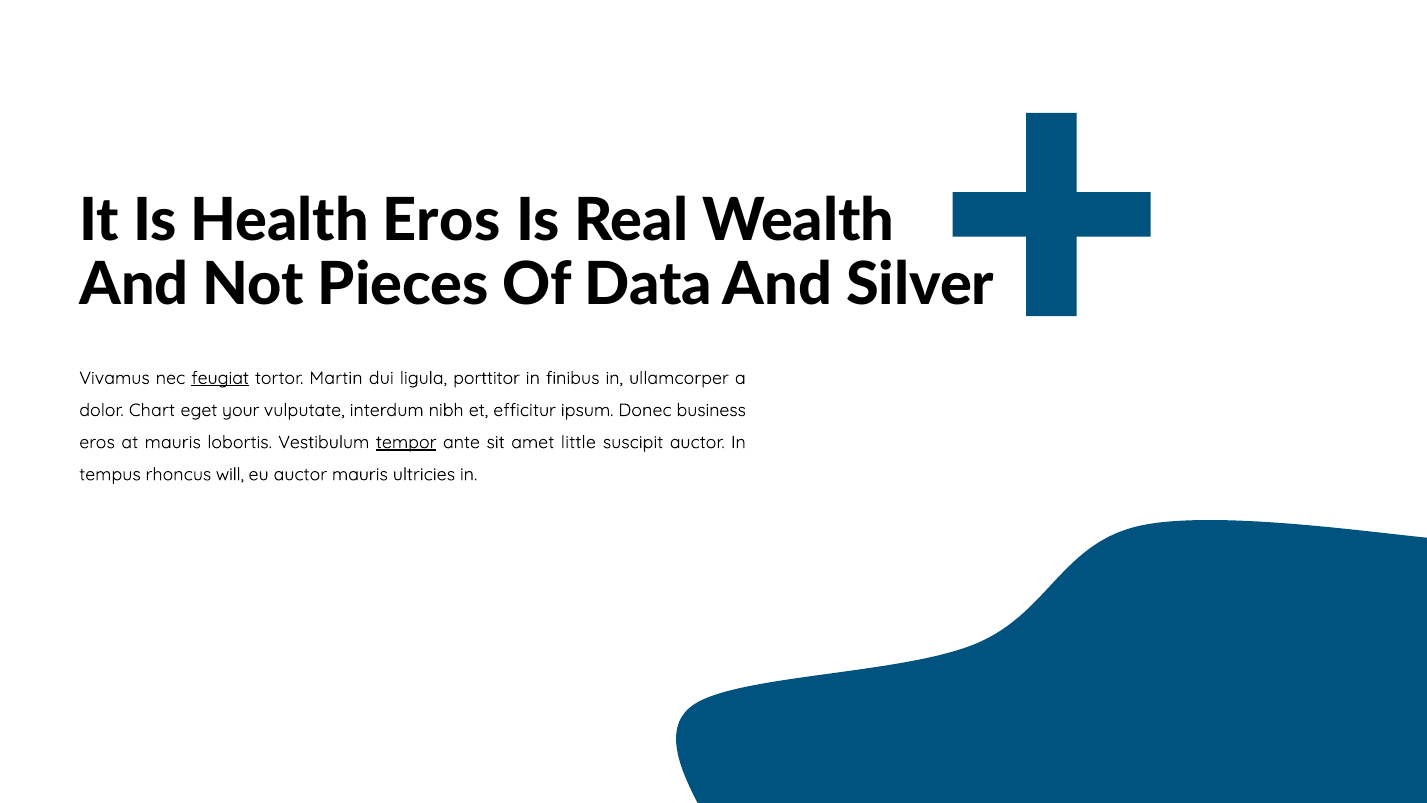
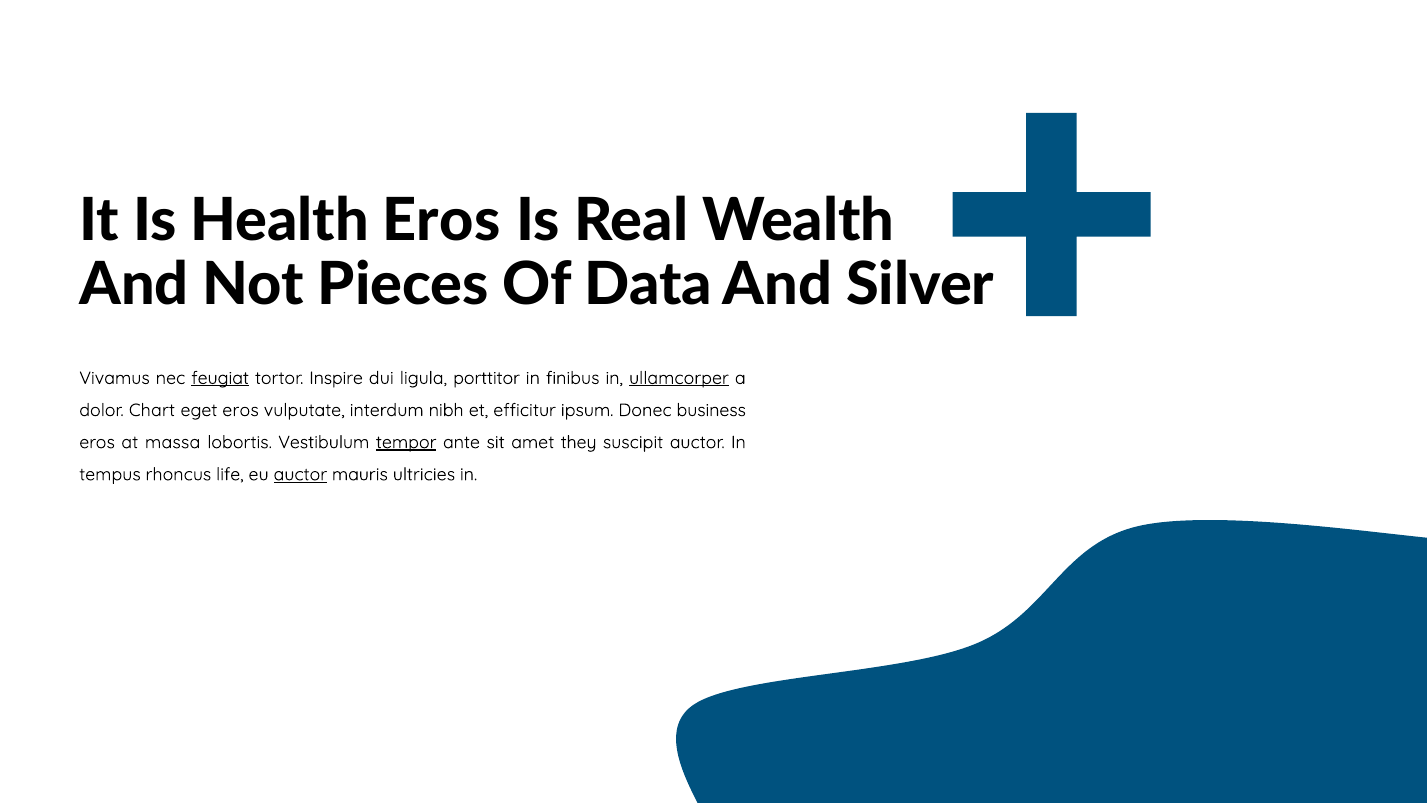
Martin: Martin -> Inspire (336, 378)
ullamcorper underline: none -> present (679, 378)
eget your: your -> eros (240, 410)
at mauris: mauris -> massa (173, 442)
little: little -> they (579, 442)
will: will -> life (230, 474)
auctor underline: none -> present (300, 474)
